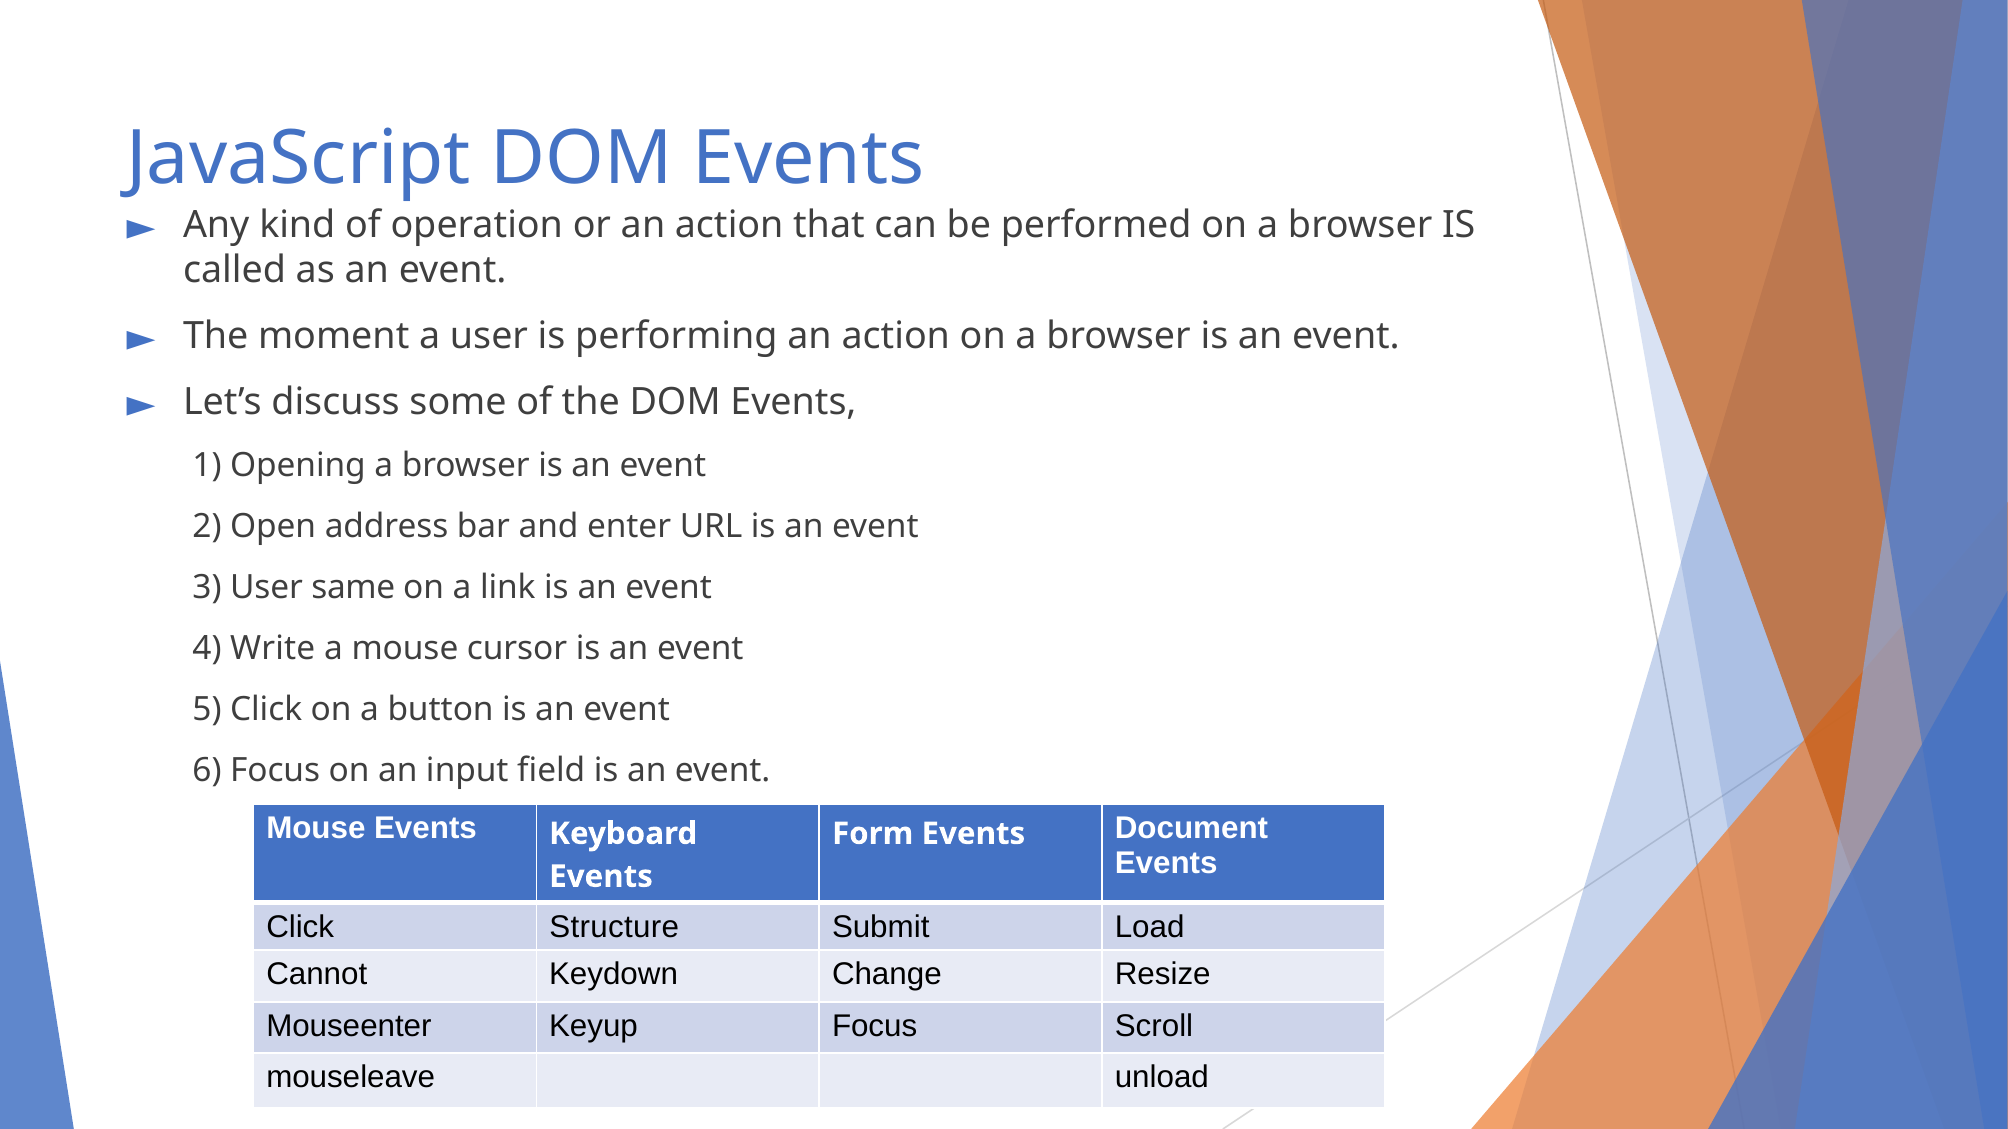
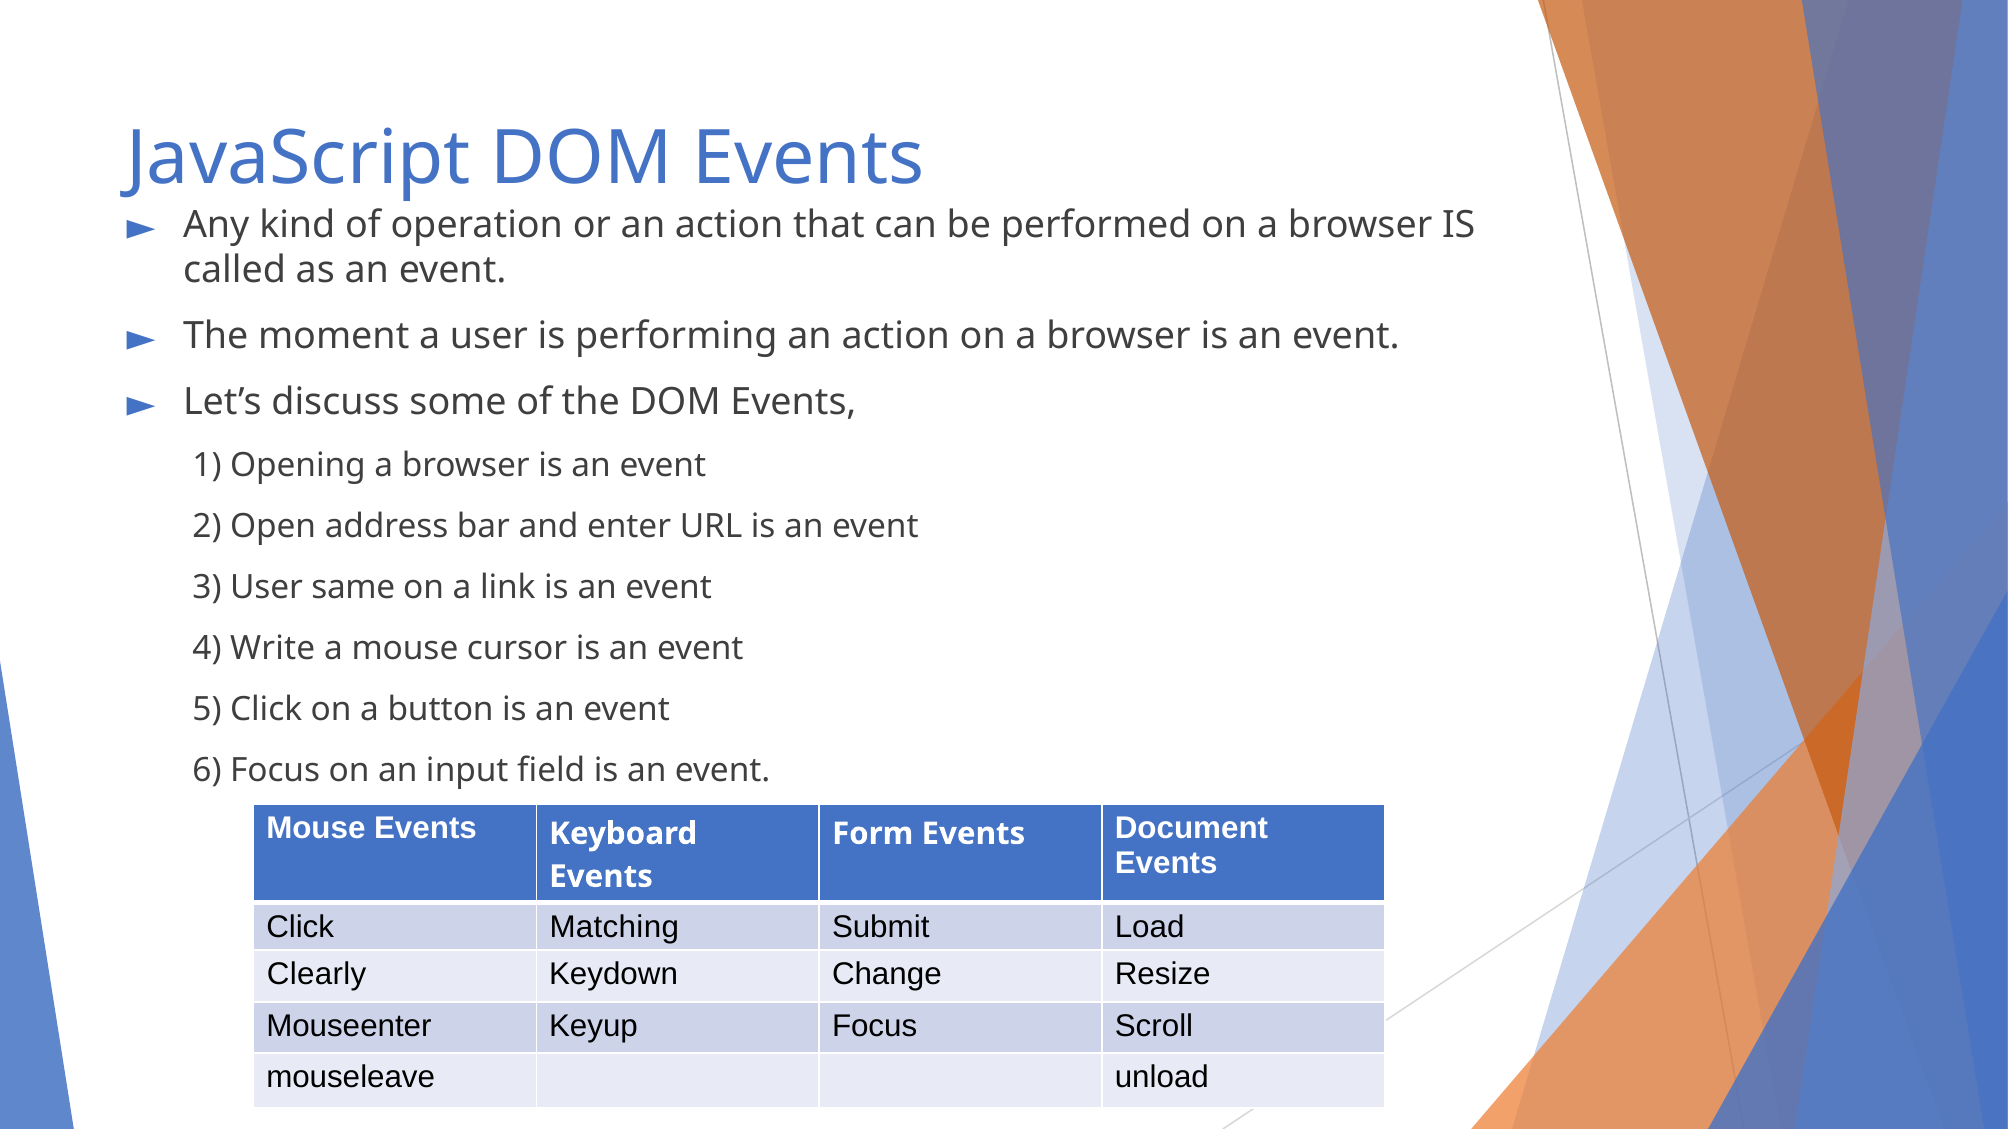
Structure: Structure -> Matching (614, 927)
Cannot: Cannot -> Clearly (317, 975)
